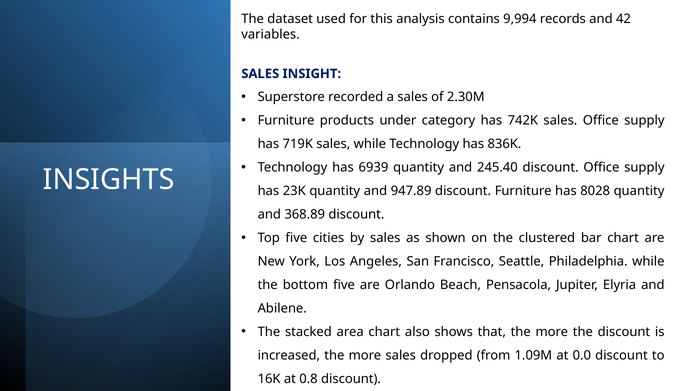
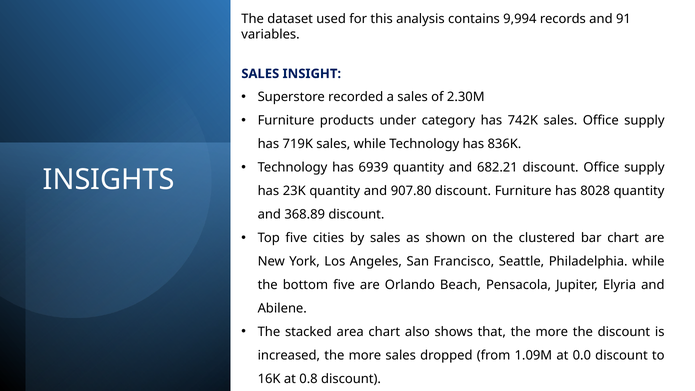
42: 42 -> 91 (623, 19)
245.40: 245.40 -> 682.21 (497, 168)
947.89: 947.89 -> 907.80 (411, 191)
